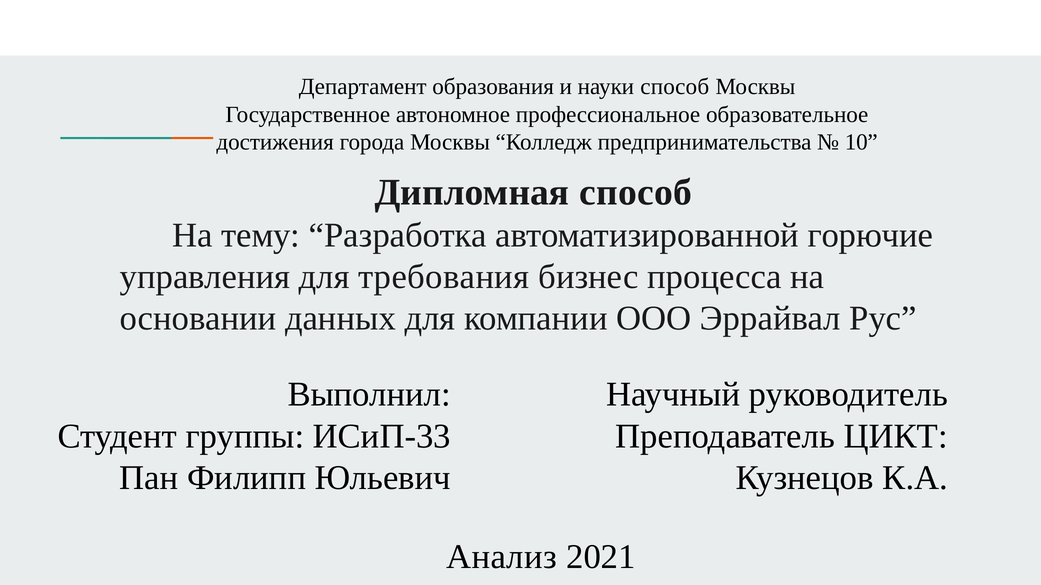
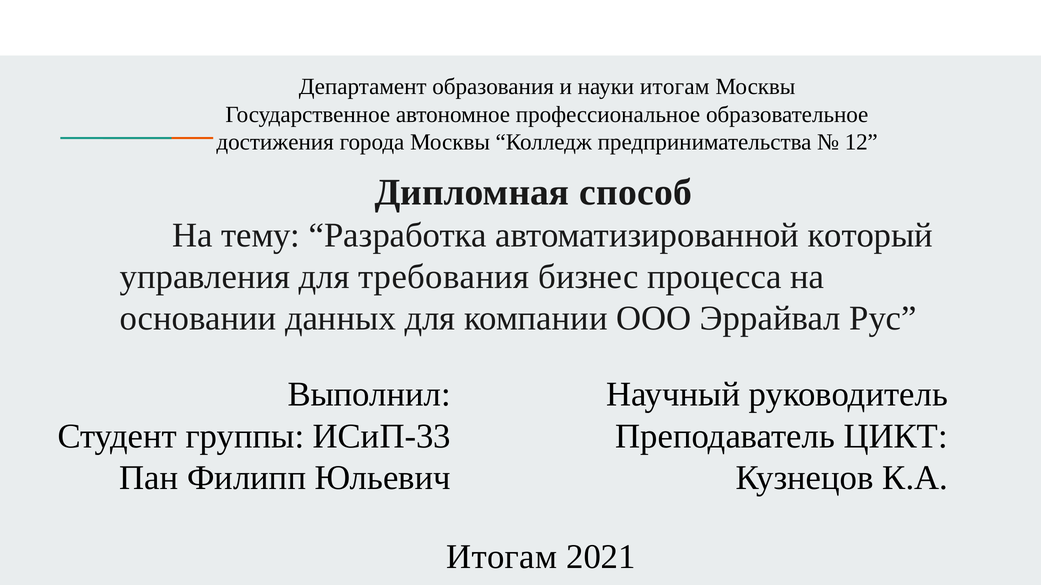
науки способ: способ -> итогам (675, 87)
10: 10 -> 12 (861, 142)
горючие: горючие -> который (870, 236)
Анализ: Анализ -> Итогам (502, 557)
